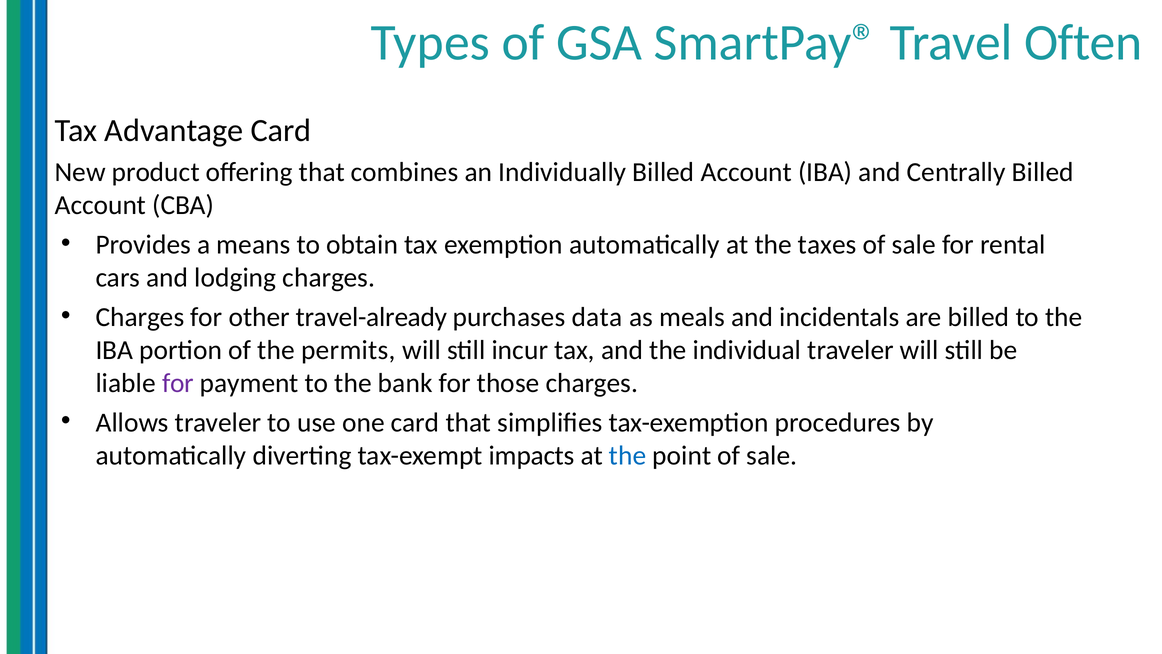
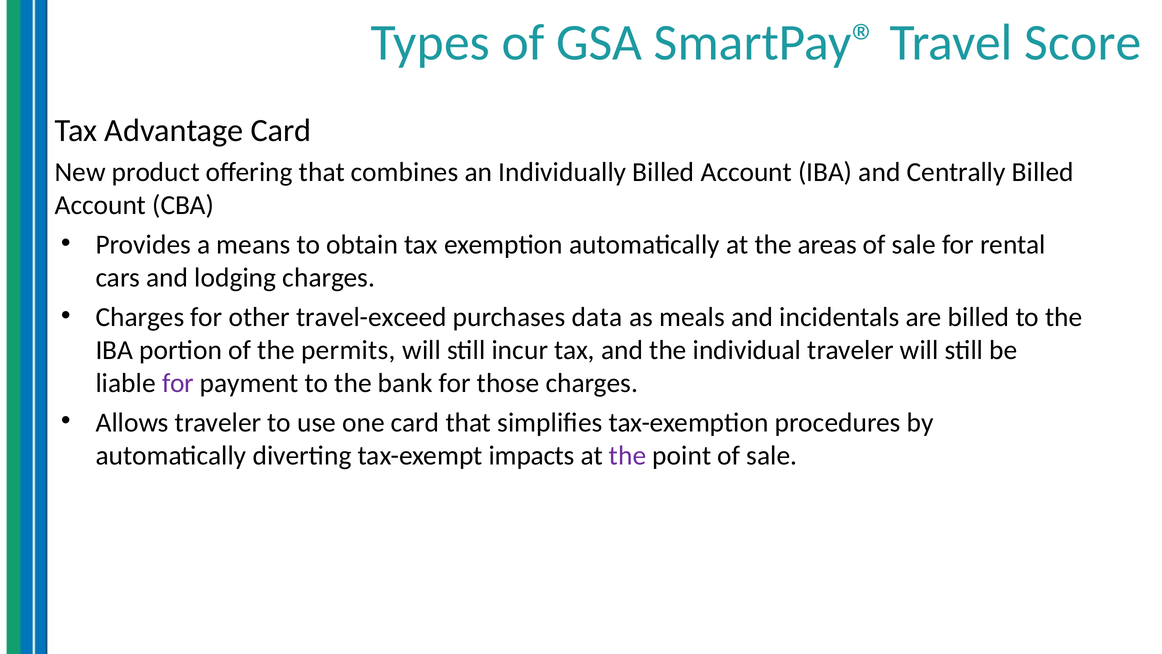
Often: Often -> Score (1083, 43)
taxes: taxes -> areas (827, 245)
travel-already: travel-already -> travel-exceed (371, 317)
the colour: blue -> purple (628, 455)
